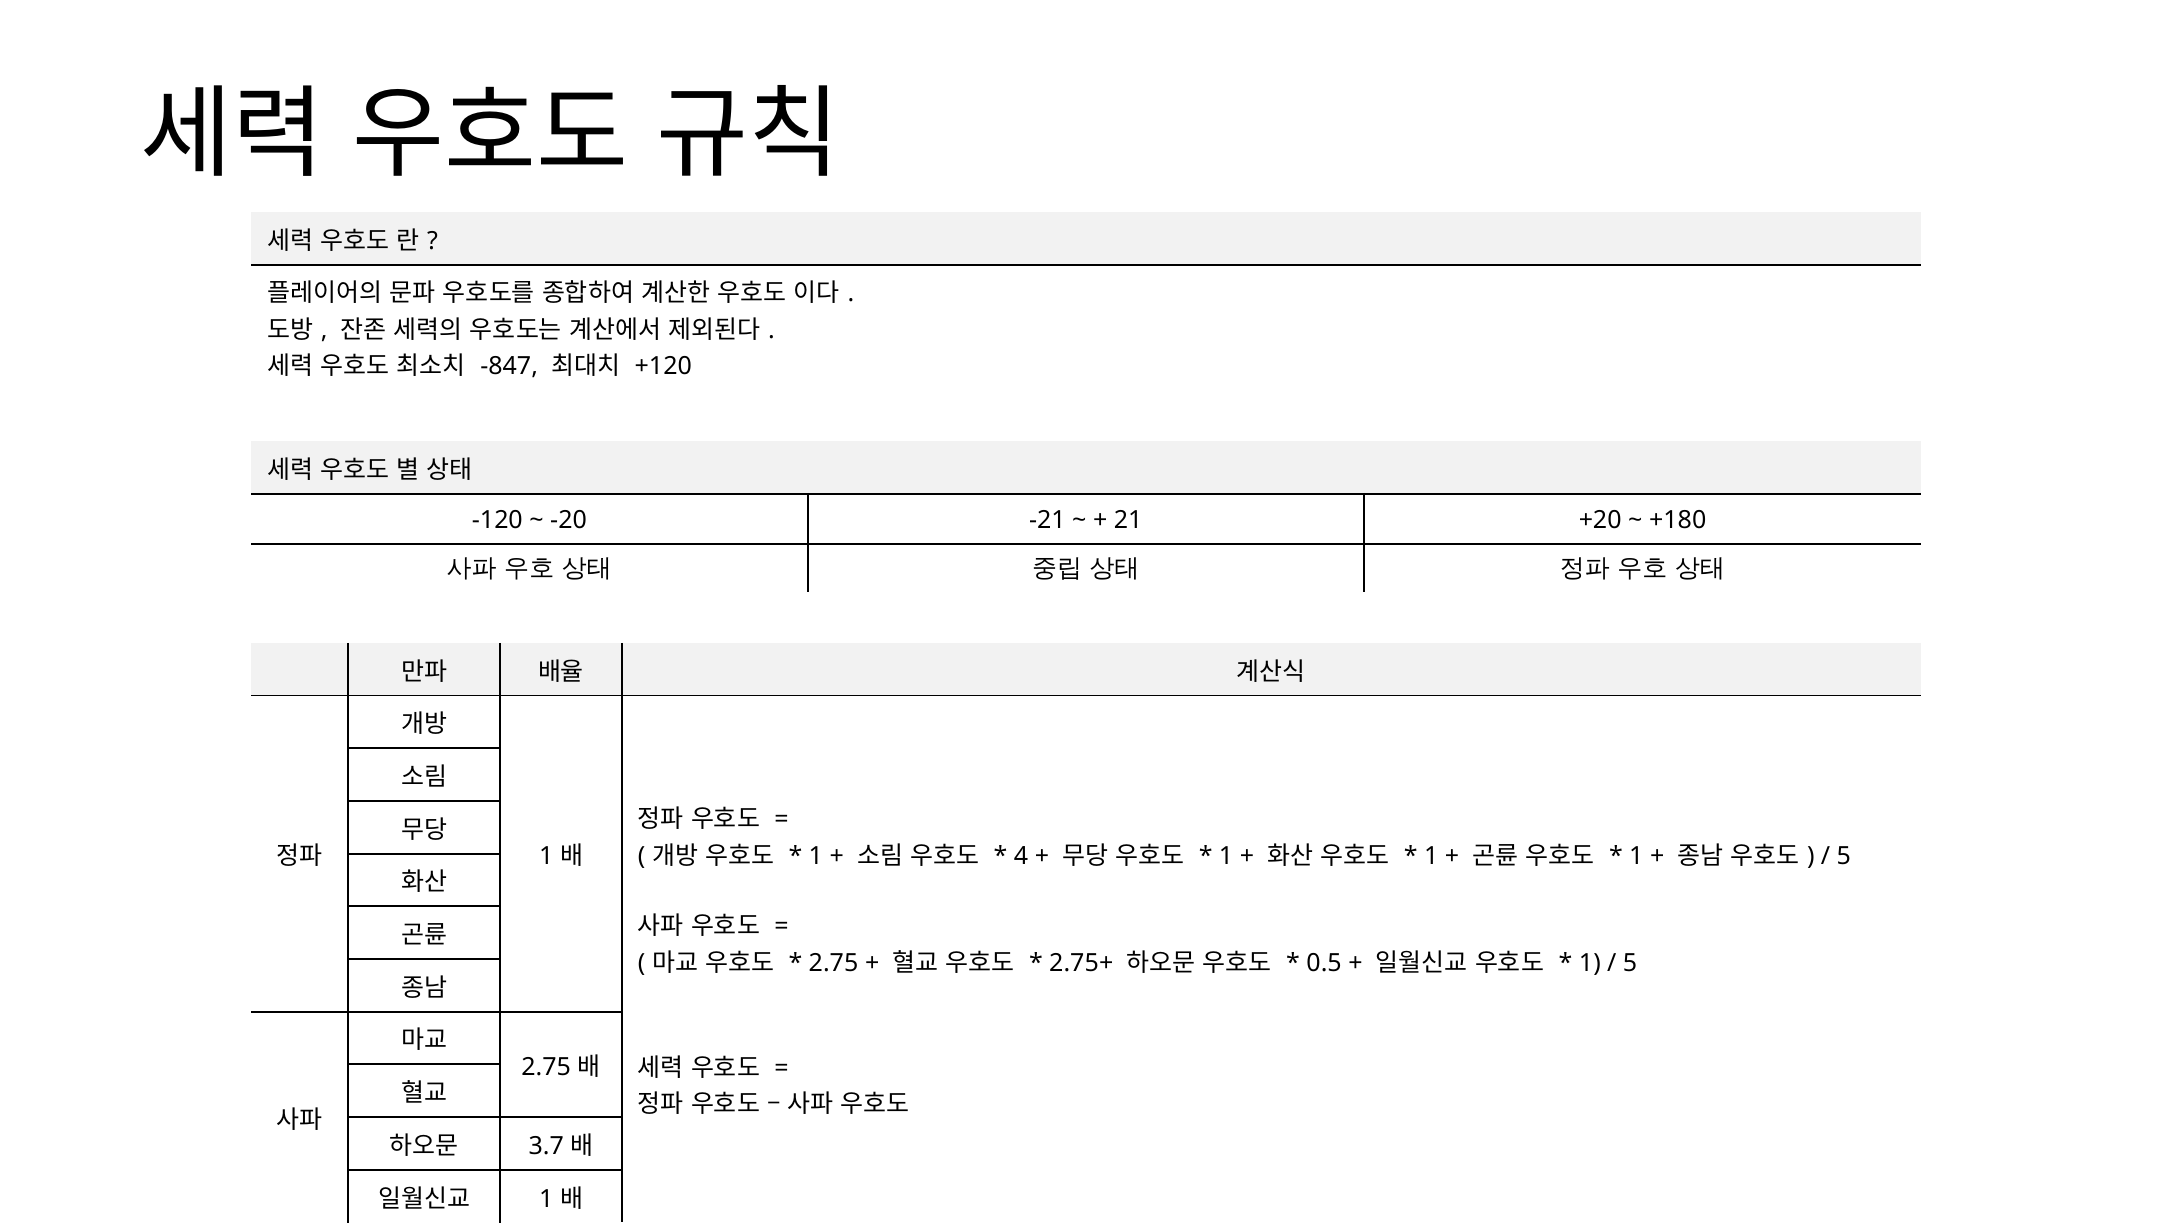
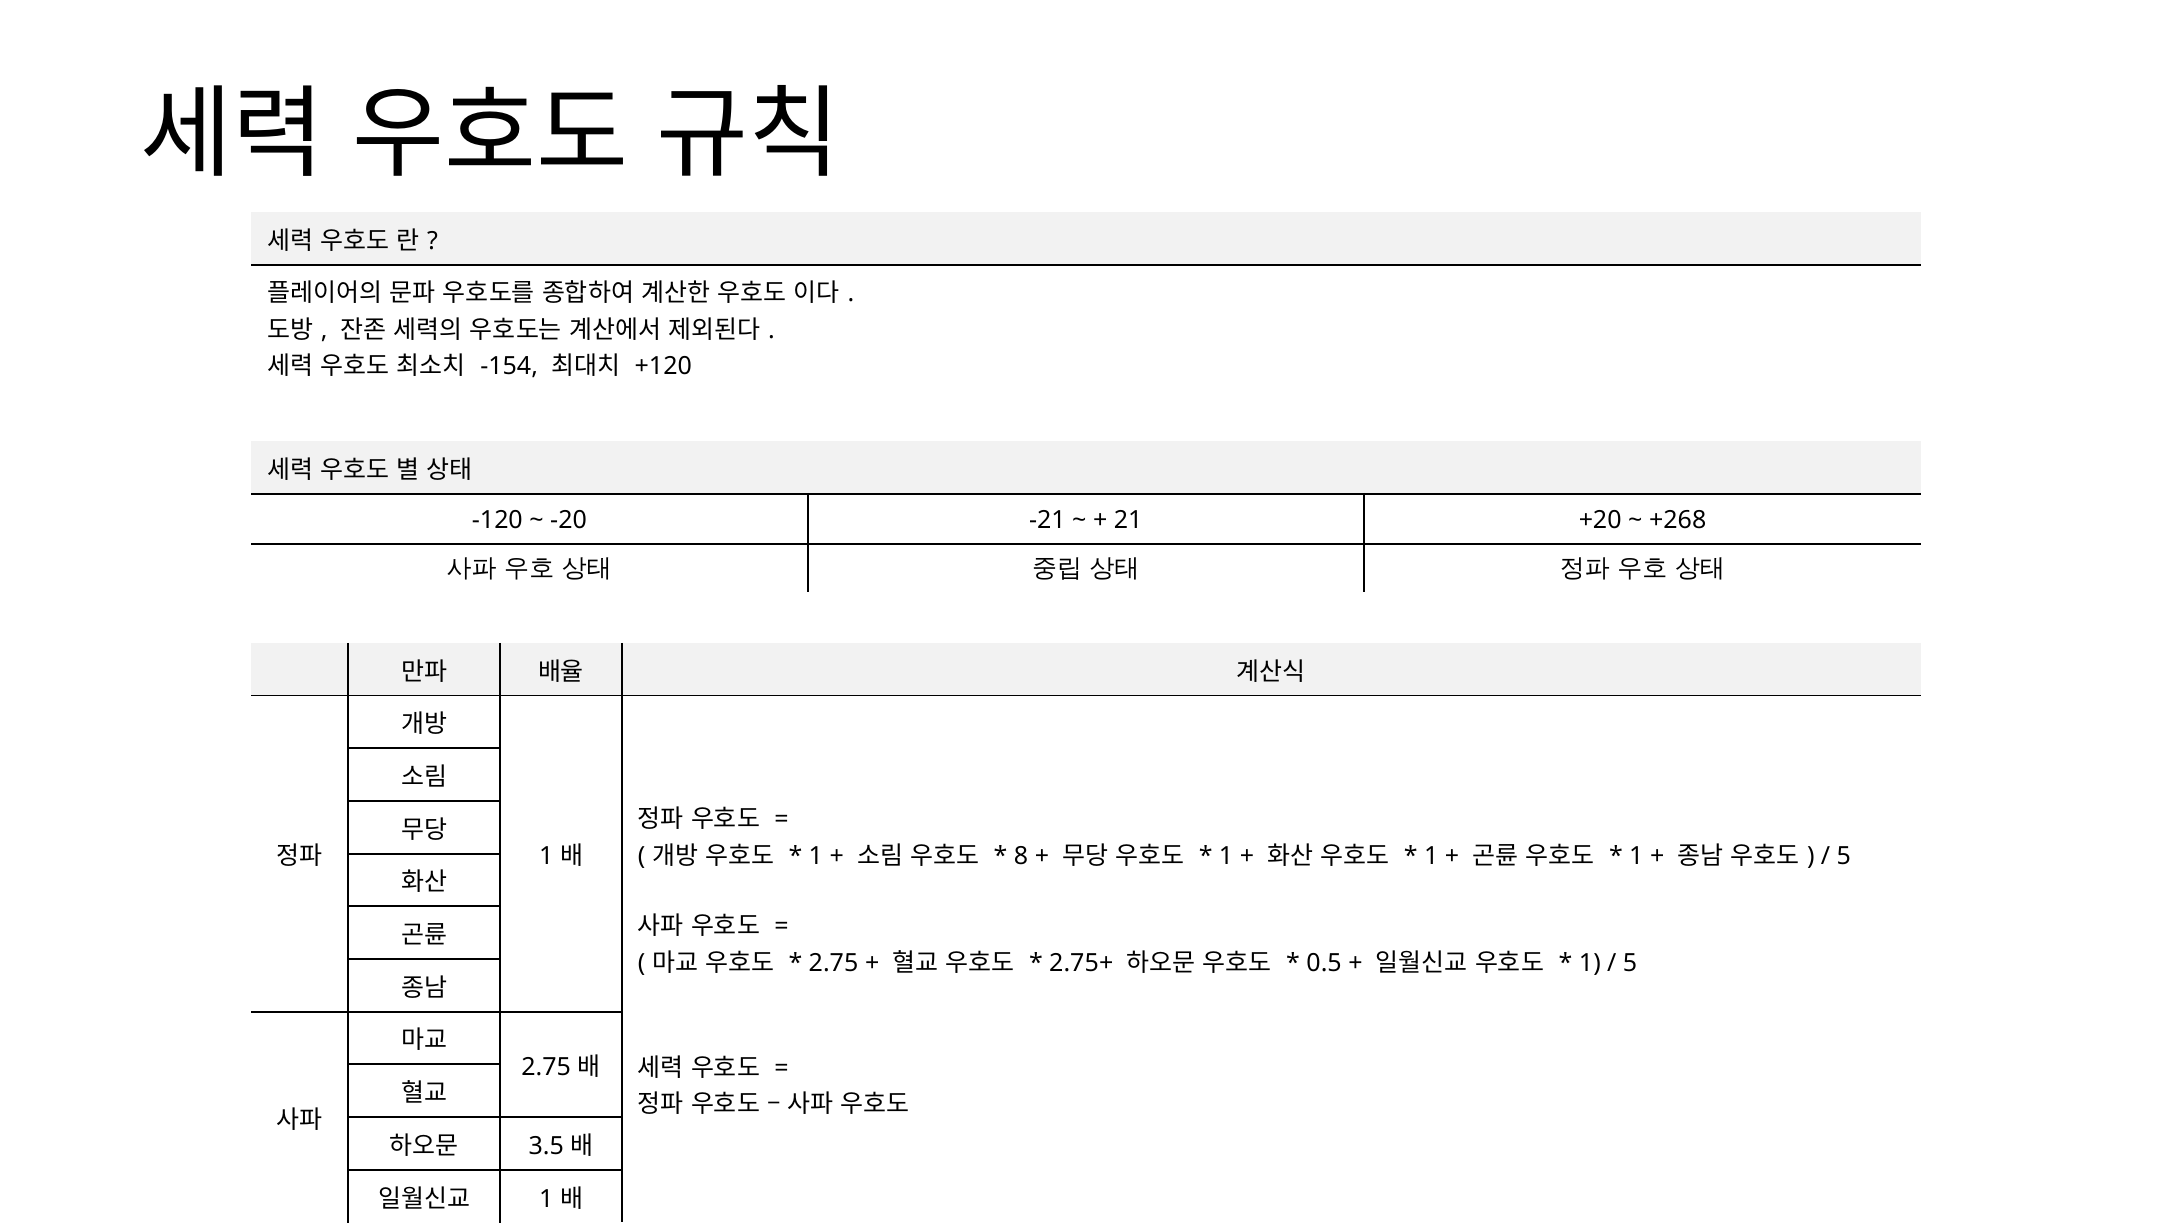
-847: -847 -> -154 (509, 367)
+180: +180 -> +268 (1678, 520)
4: 4 -> 8 (1021, 856)
3.7: 3.7 -> 3.5 (546, 1146)
